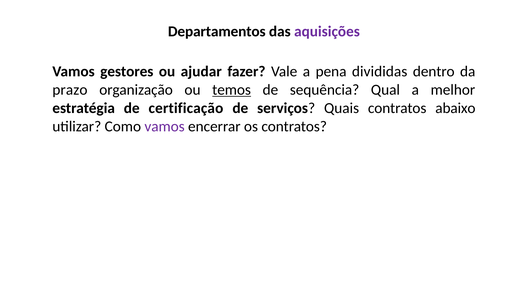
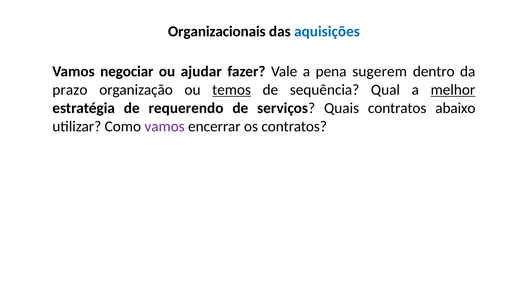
Departamentos: Departamentos -> Organizacionais (217, 31)
aquisições colour: purple -> blue (327, 31)
gestores: gestores -> negociar (127, 72)
divididas: divididas -> sugerem (380, 72)
melhor underline: none -> present (453, 90)
certificação: certificação -> requerendo (186, 108)
